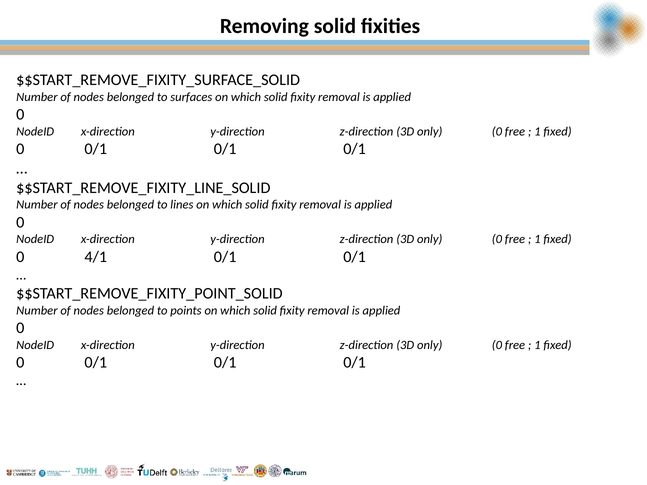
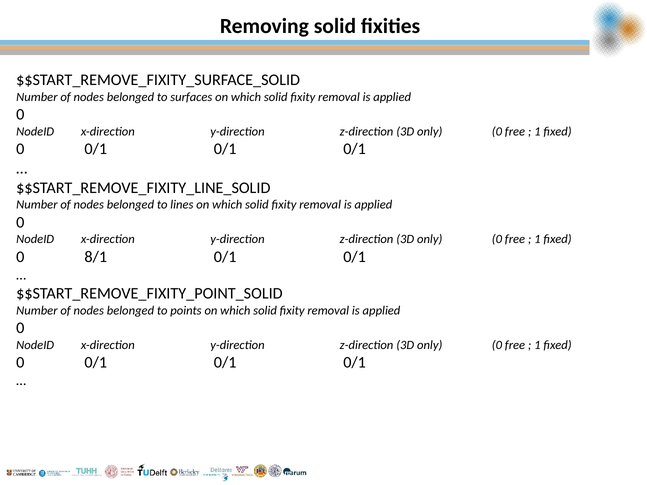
4/1: 4/1 -> 8/1 (96, 257)
